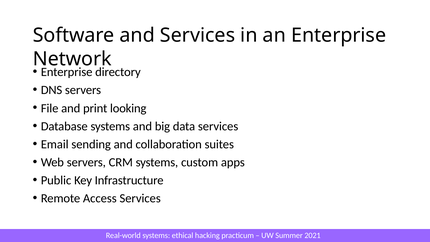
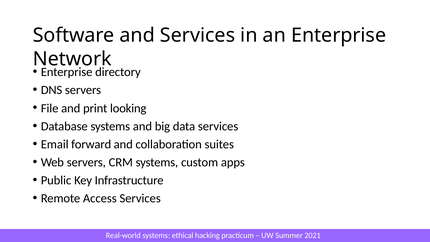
sending: sending -> forward (91, 144)
